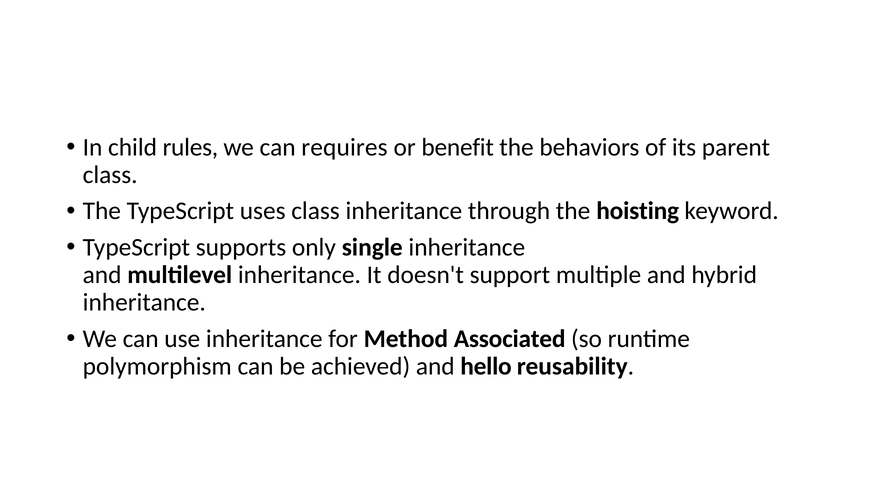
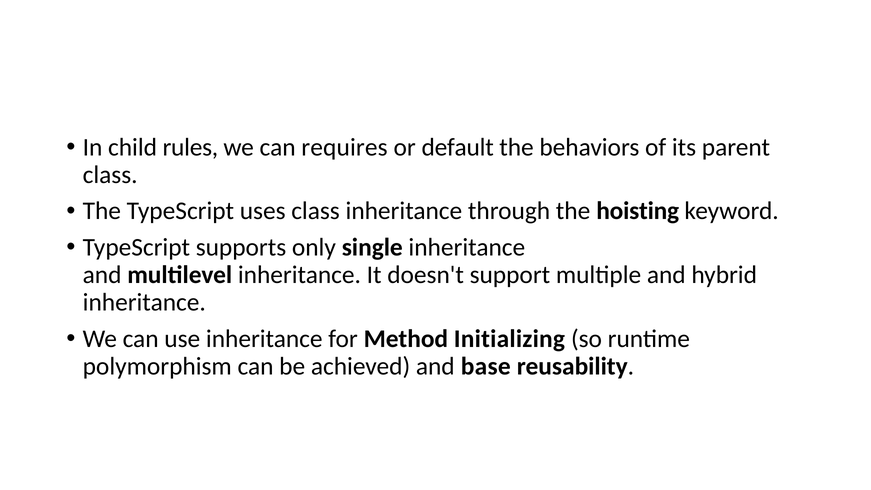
benefit: benefit -> default (458, 147)
Associated: Associated -> Initializing (509, 339)
hello: hello -> base (486, 366)
